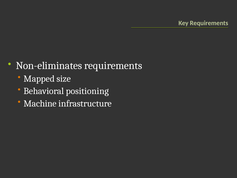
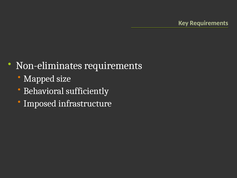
positioning: positioning -> sufficiently (87, 91)
Machine: Machine -> Imposed (40, 103)
